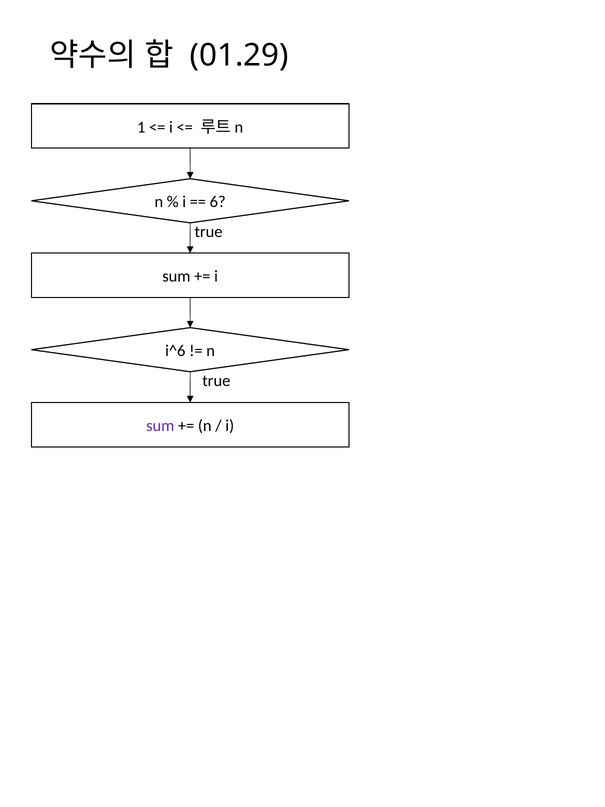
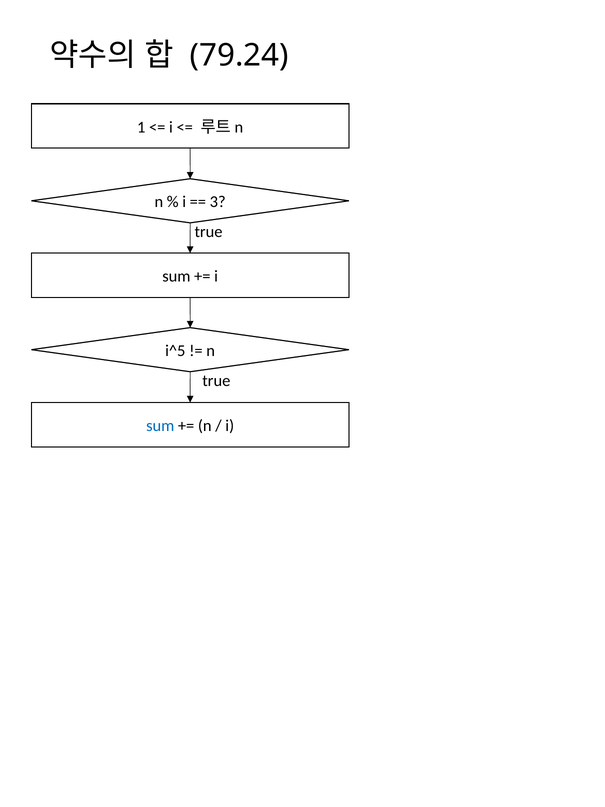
01.29: 01.29 -> 79.24 (239, 55)
6: 6 -> 3 (218, 202)
i^6: i^6 -> i^5 (175, 351)
sum colour: purple -> blue (160, 426)
